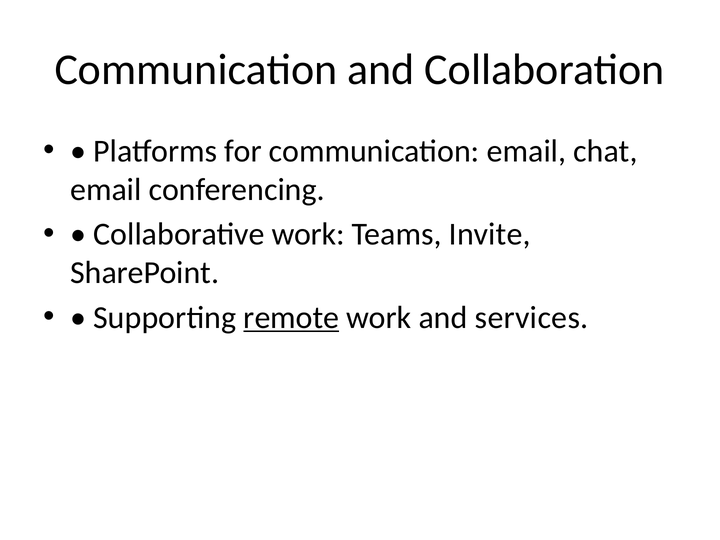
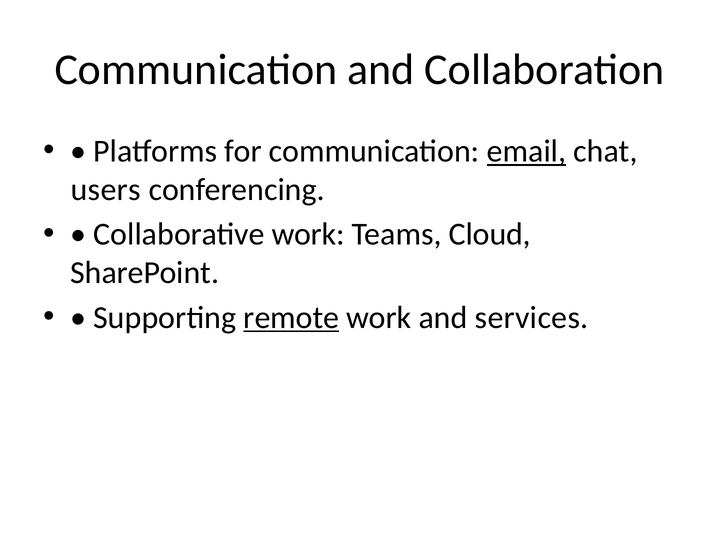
email underline: none -> present (526, 151)
email: email -> users (106, 189)
Invite: Invite -> Cloud (490, 234)
